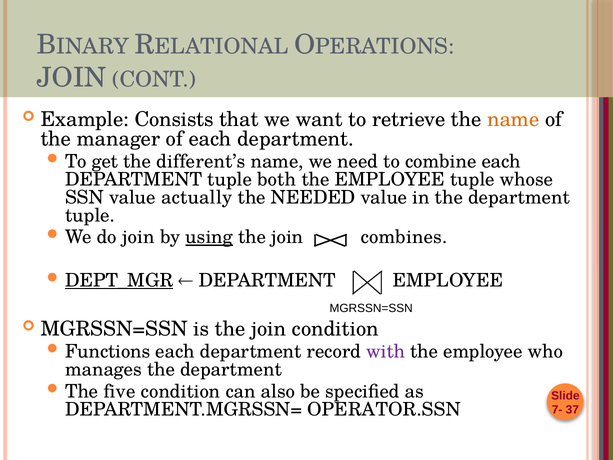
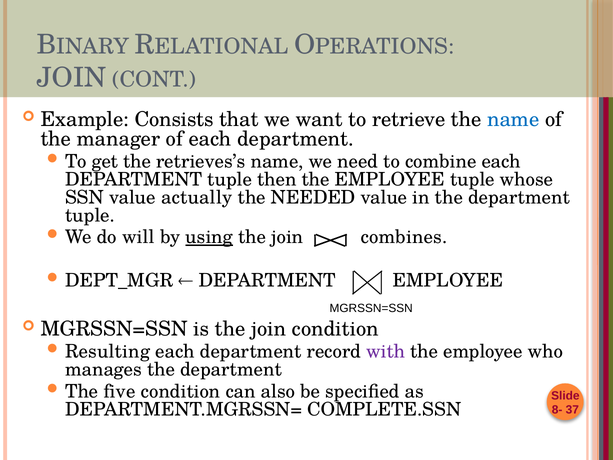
name colour: orange -> blue (513, 119)
different’s: different’s -> retrieves’s (201, 162)
both: both -> then (277, 179)
do join: join -> will (138, 237)
DEPT_MGR underline: present -> none (119, 280)
Functions: Functions -> Resulting (108, 352)
OPERATOR.SSN: OPERATOR.SSN -> COMPLETE.SSN (384, 409)
7-: 7- -> 8- (557, 410)
